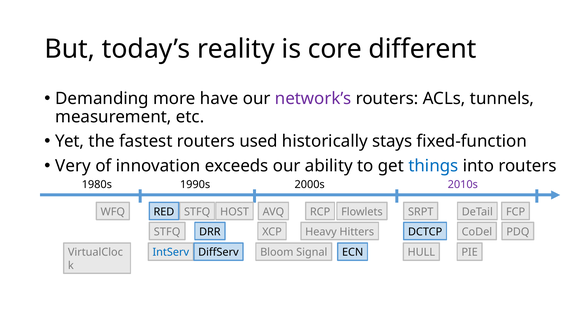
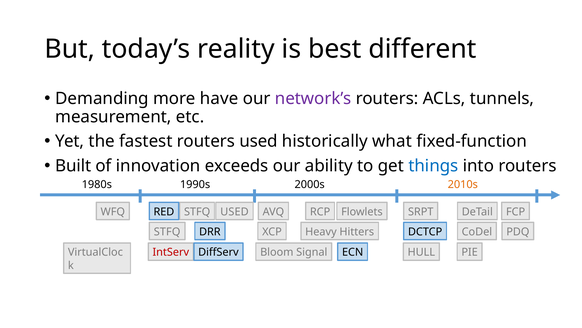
core: core -> best (335, 49)
stays: stays -> what (392, 141)
Very: Very -> Built (73, 165)
2010s colour: purple -> orange (463, 184)
HOST: HOST -> USED (234, 211)
IntServ colour: blue -> red (171, 252)
